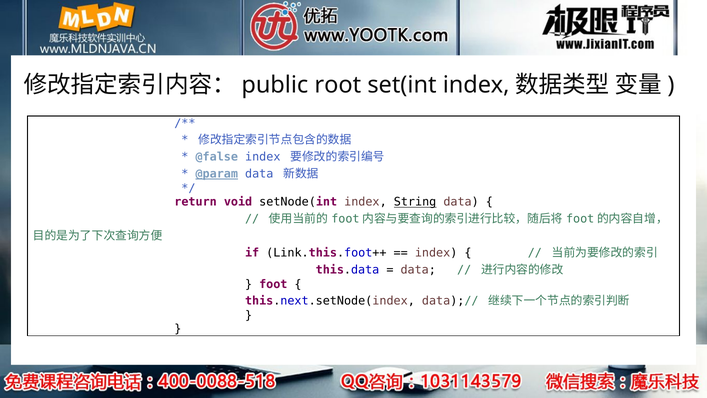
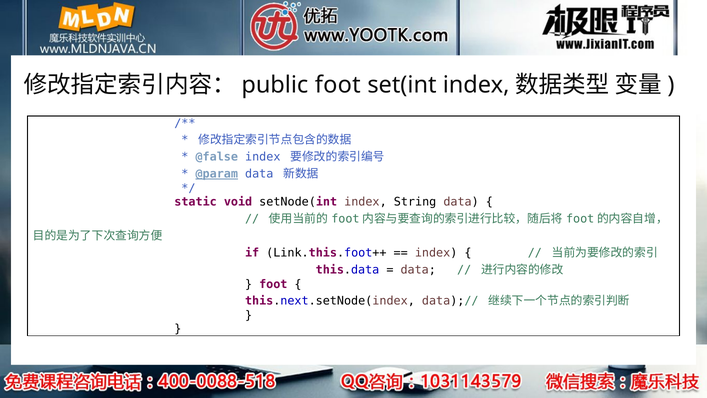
public root: root -> foot (338, 85)
return: return -> static (196, 202)
String underline: present -> none (415, 202)
